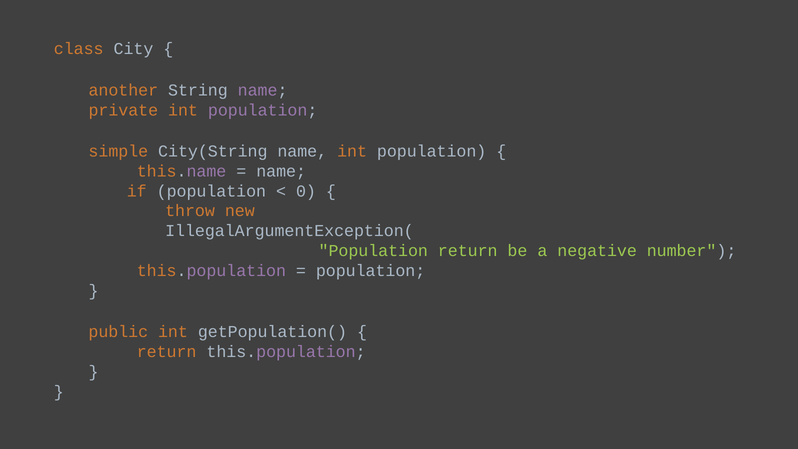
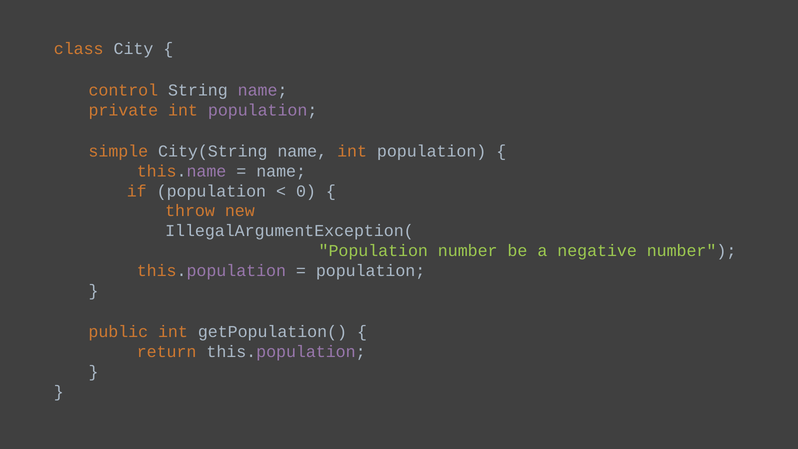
another: another -> control (123, 90)
Population return: return -> number (468, 251)
